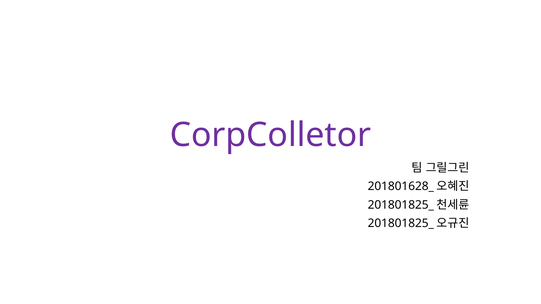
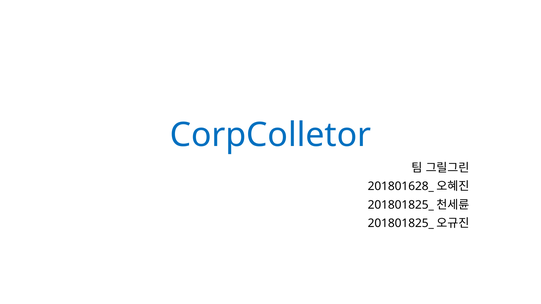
CorpColletor colour: purple -> blue (270, 135)
